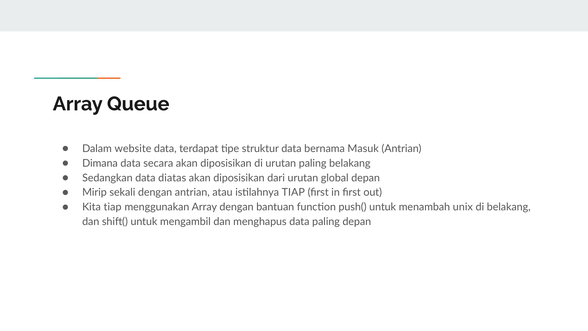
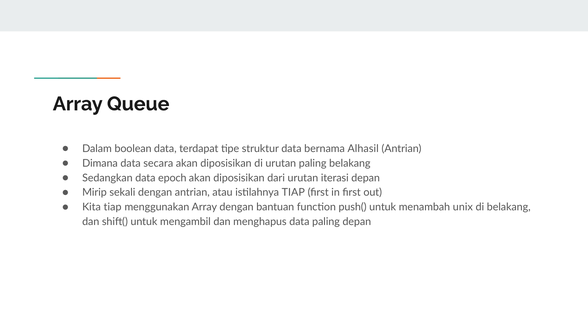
website: website -> boolean (133, 149)
Masuk: Masuk -> Alhasil (363, 149)
diatas: diatas -> epoch (172, 178)
global: global -> iterasi (335, 178)
